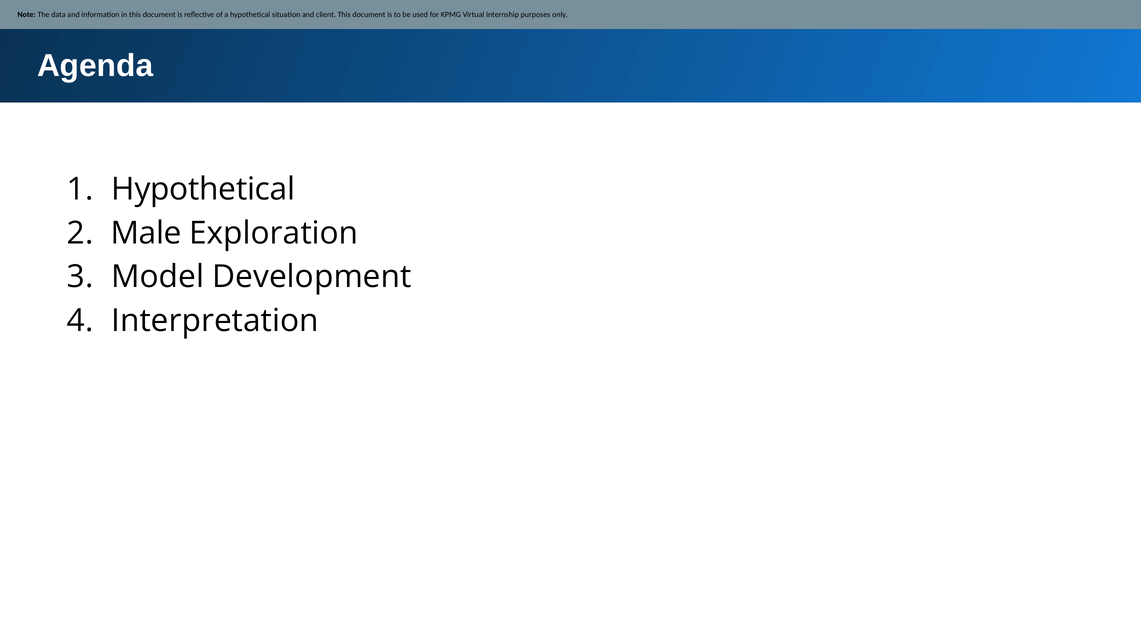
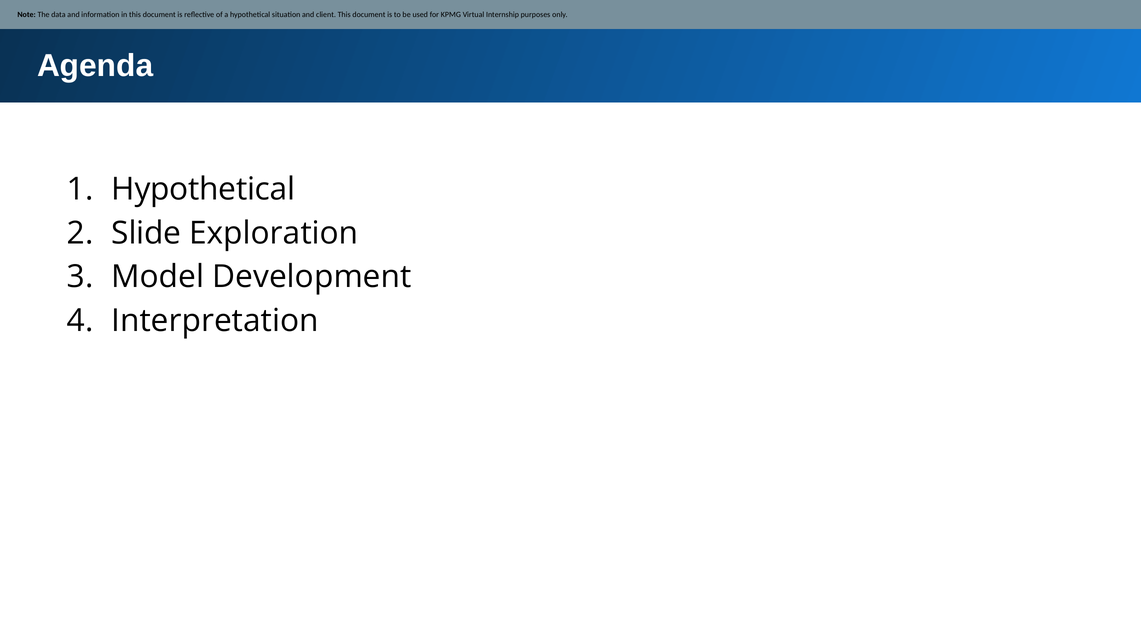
Male: Male -> Slide (146, 233)
